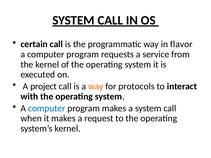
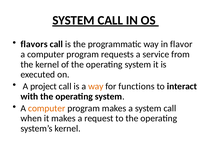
certain: certain -> flavors (34, 44)
protocols: protocols -> functions (136, 86)
computer colour: blue -> orange (47, 108)
